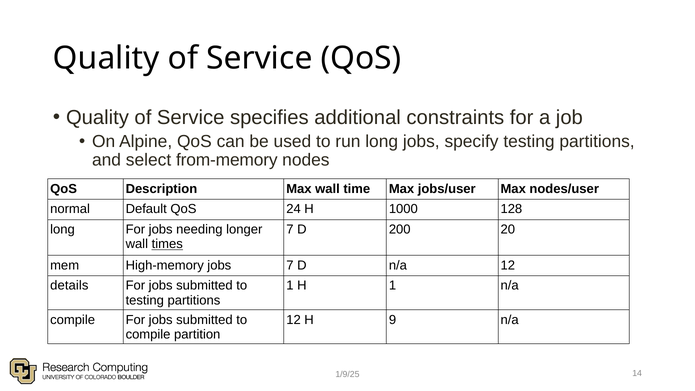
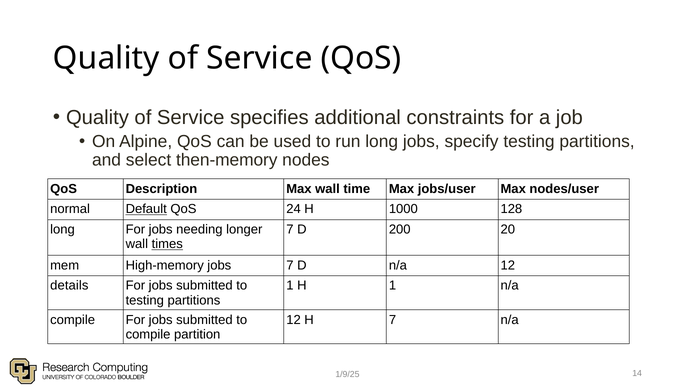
from-memory: from-memory -> then-memory (227, 160)
Default underline: none -> present (146, 209)
H 9: 9 -> 7 (393, 320)
